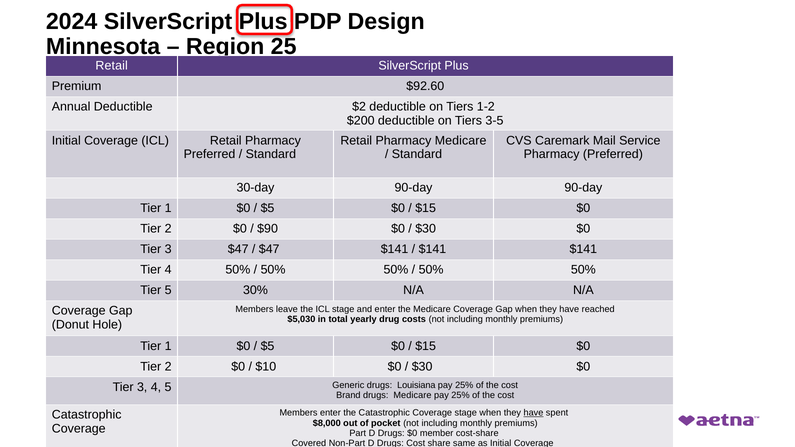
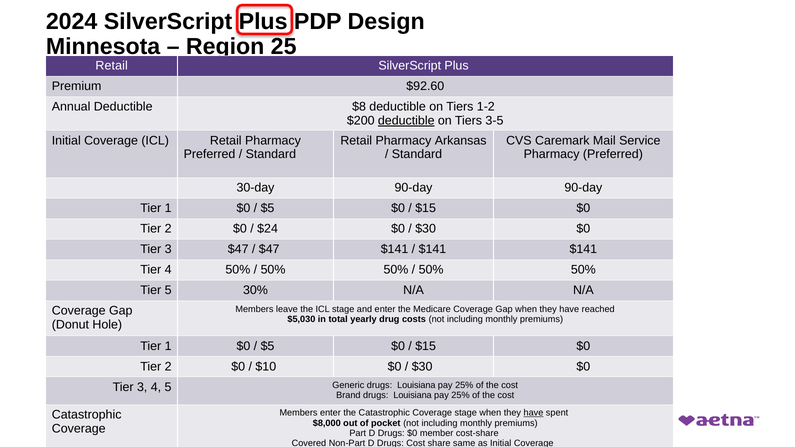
$2: $2 -> $8 (359, 107)
deductible underline: none -> present (406, 121)
Pharmacy Medicare: Medicare -> Arkansas (461, 141)
$90: $90 -> $24 (268, 229)
Brand drugs Medicare: Medicare -> Louisiana (413, 395)
